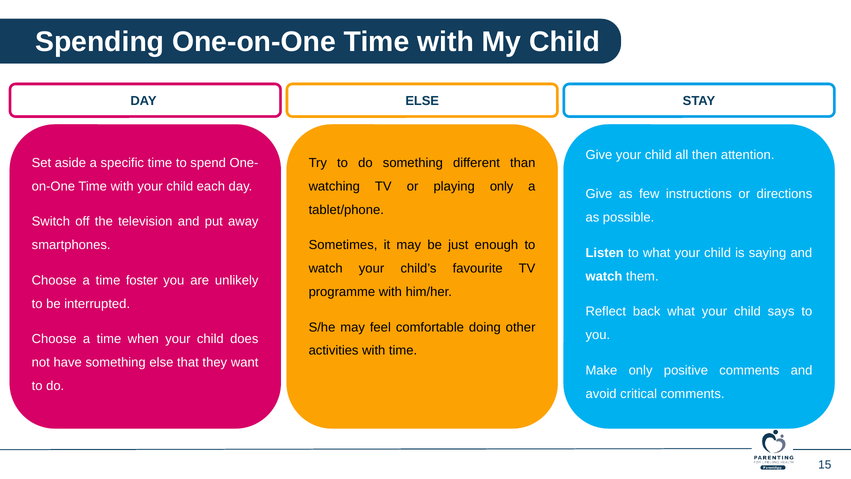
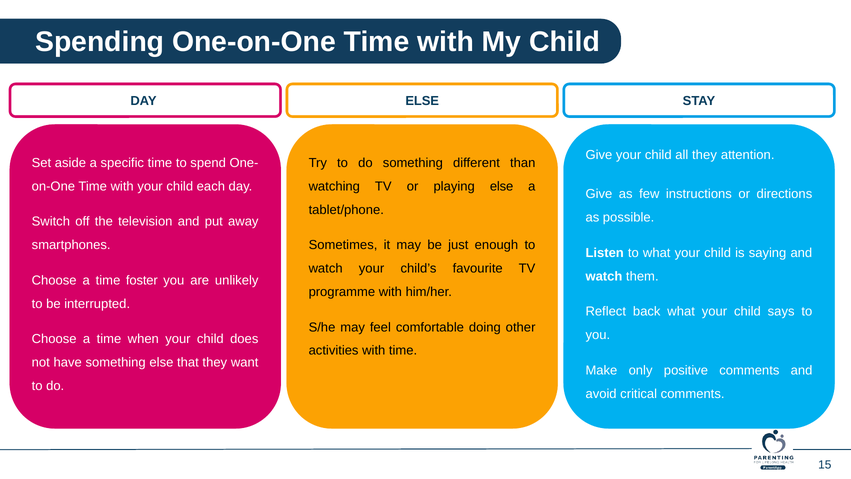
all then: then -> they (704, 155)
playing only: only -> else (502, 186)
